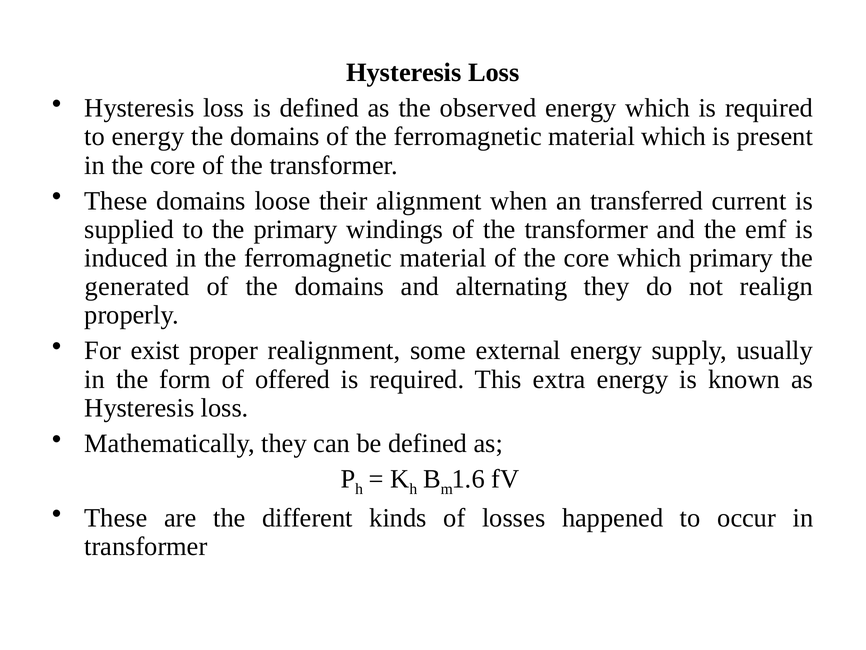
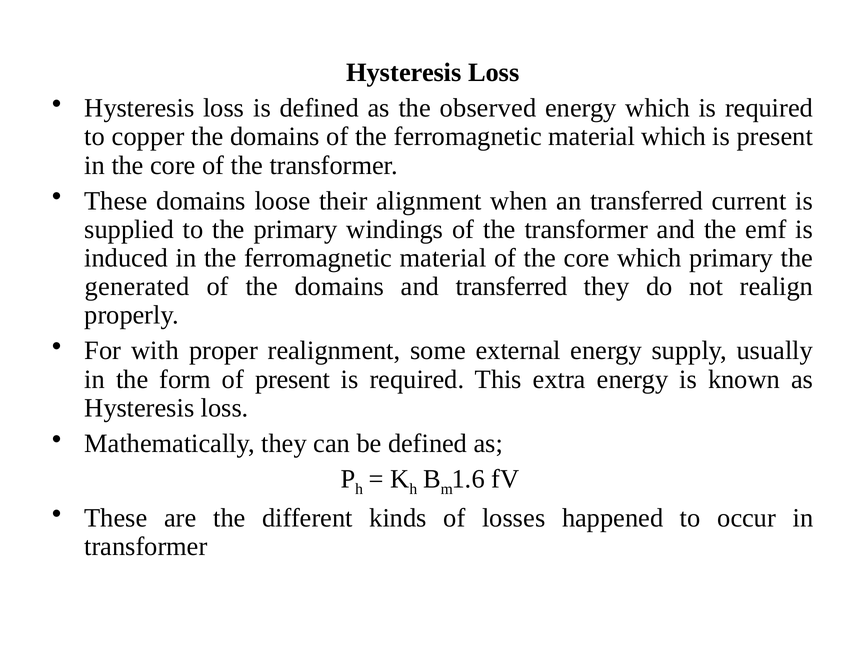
to energy: energy -> copper (148, 137)
and alternating: alternating -> transferred (512, 286)
exist: exist -> with (155, 350)
of offered: offered -> present (293, 379)
